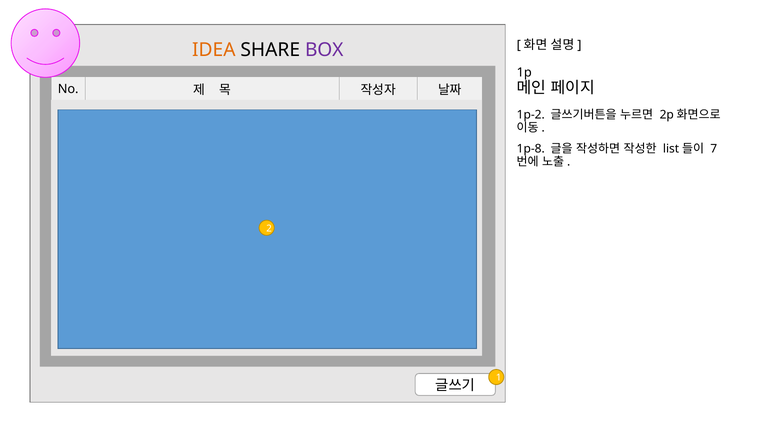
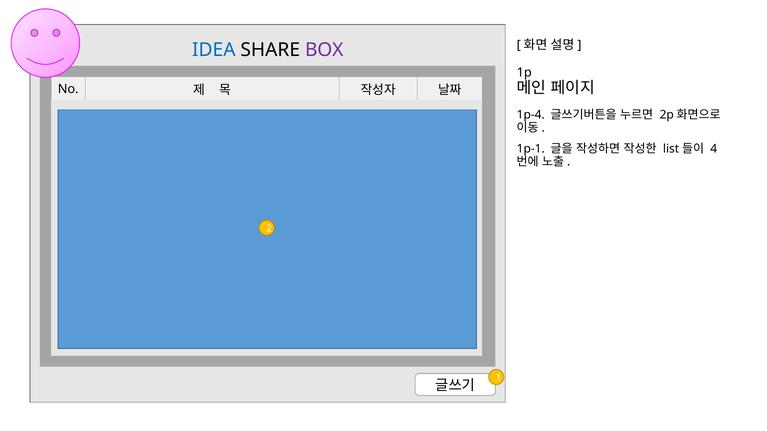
IDEA colour: orange -> blue (214, 50)
1p-2: 1p-2 -> 1p-4 (531, 115)
1p-8: 1p-8 -> 1p-1 (531, 149)
7: 7 -> 4 (714, 149)
